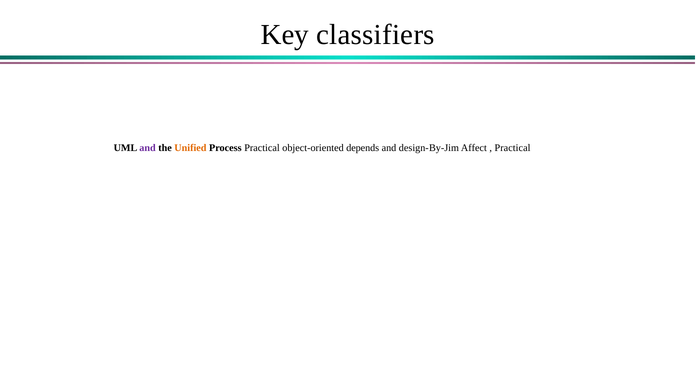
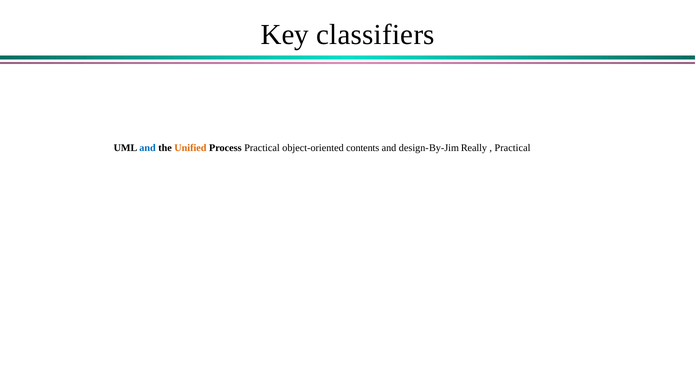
and colour: purple -> blue (148, 148)
depends: depends -> contents (363, 148)
Affect: Affect -> Really (474, 148)
